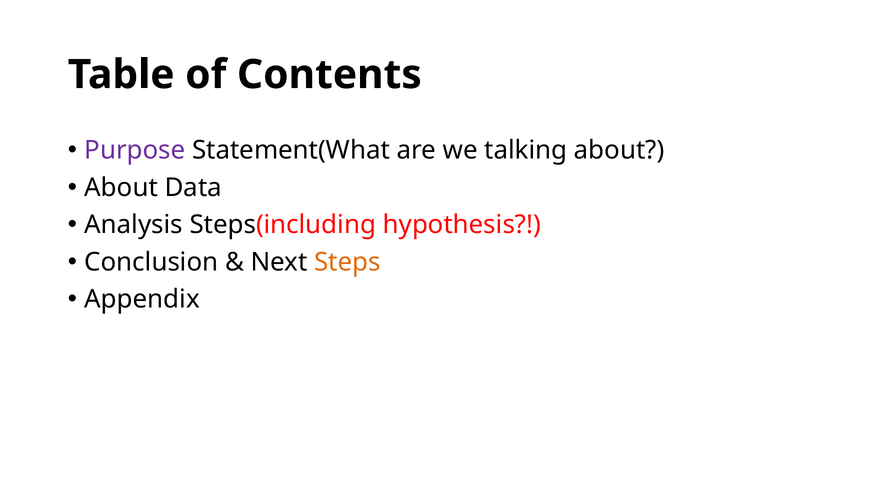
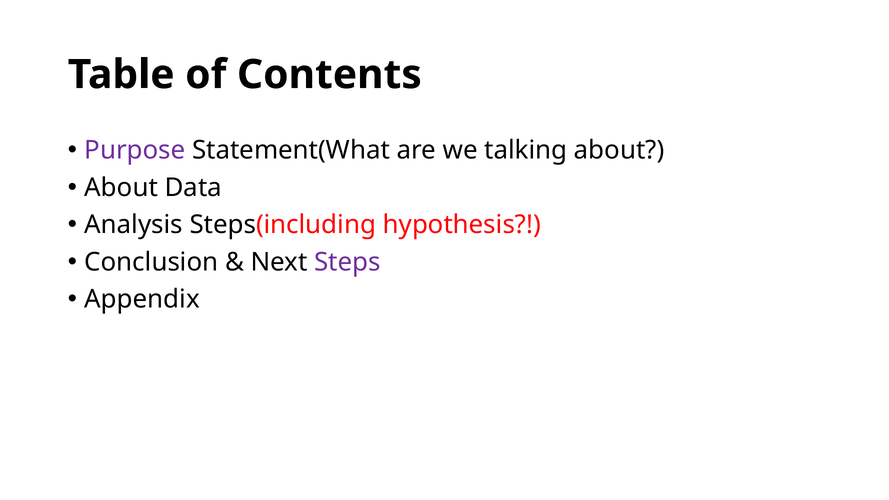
Steps colour: orange -> purple (347, 262)
